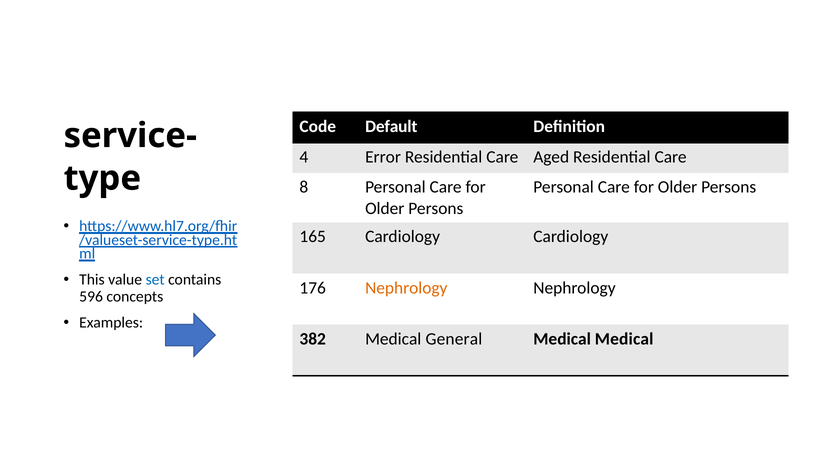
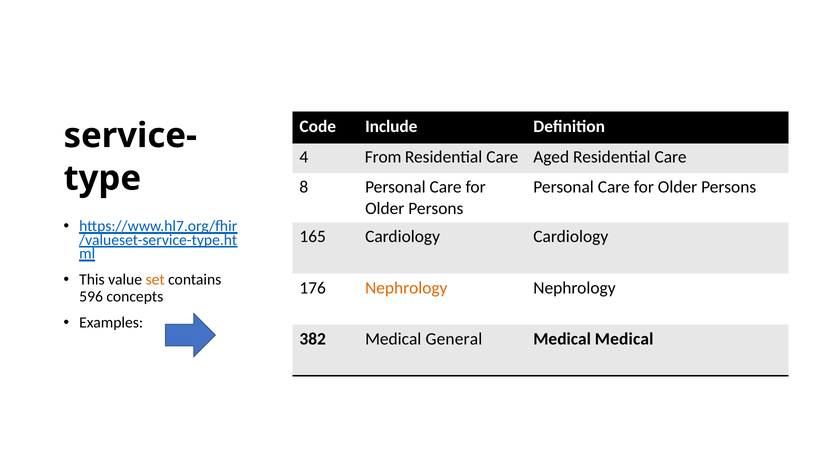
Default: Default -> Include (391, 127)
Error: Error -> From (383, 157)
set colour: blue -> orange (155, 280)
